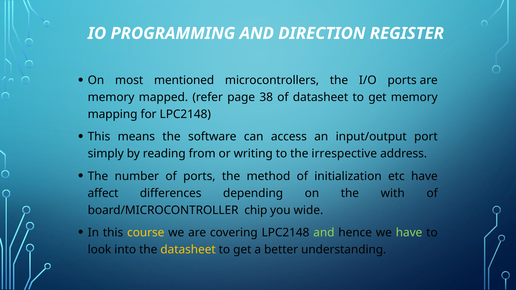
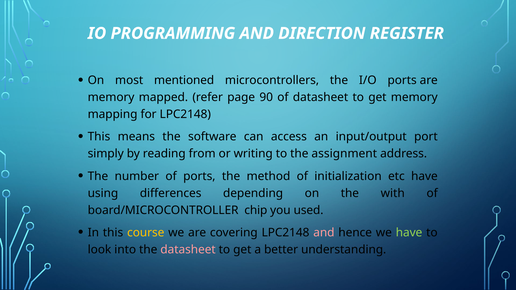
38: 38 -> 90 (266, 97)
irrespective: irrespective -> assignment (344, 154)
affect: affect -> using (103, 193)
wide: wide -> used (309, 210)
and colour: light green -> pink (324, 233)
datasheet colour: yellow -> pink (188, 250)
